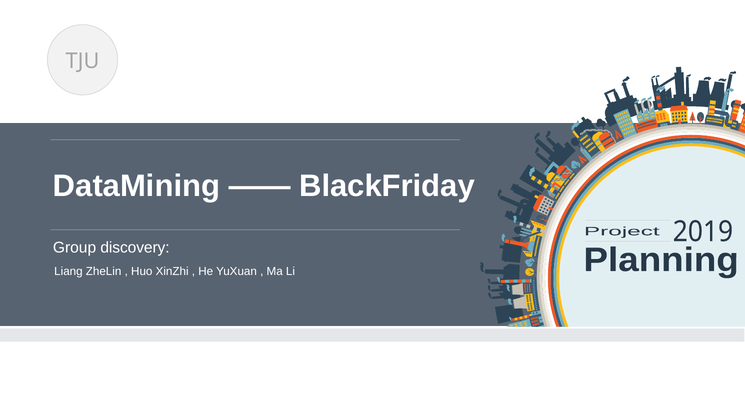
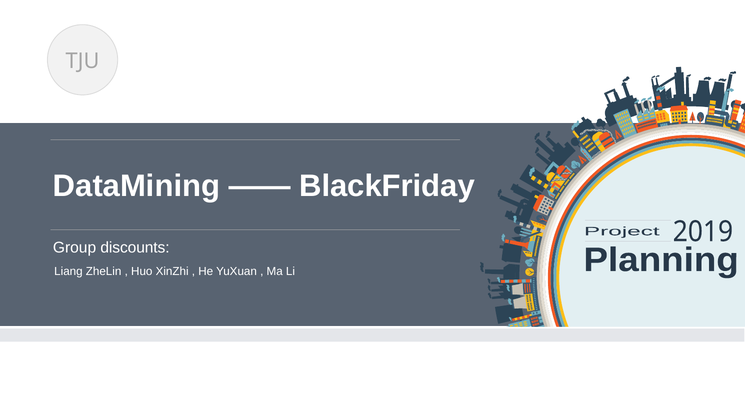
discovery: discovery -> discounts (135, 248)
